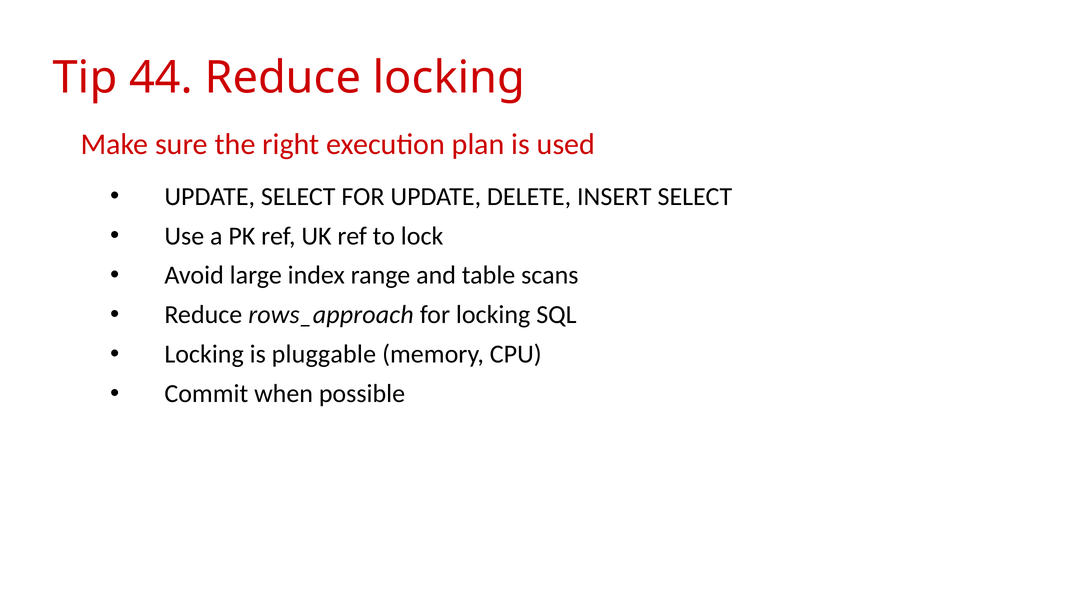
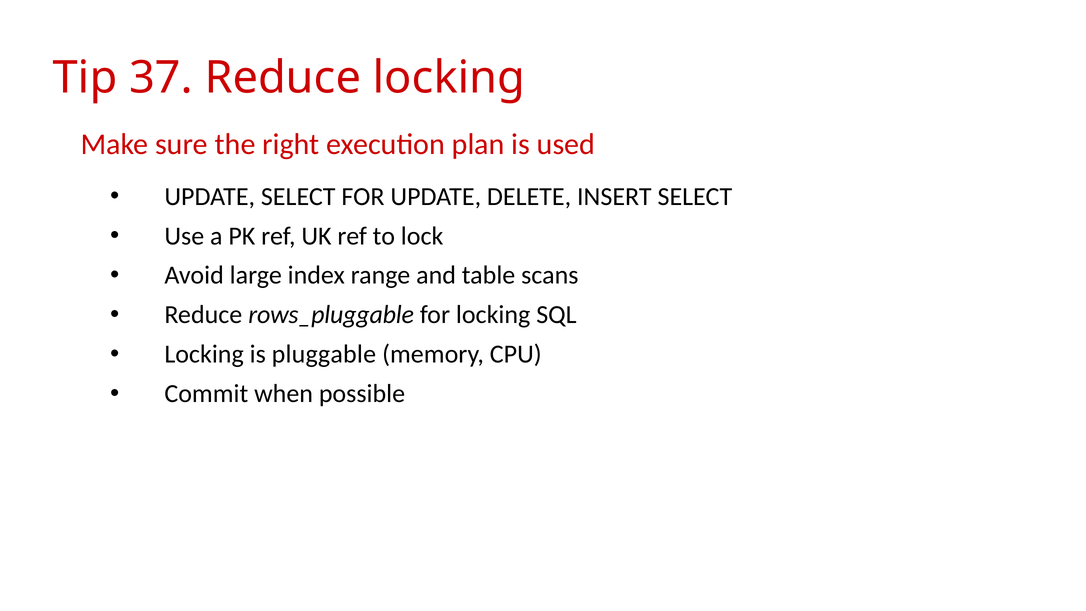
44: 44 -> 37 (161, 78)
rows_approach: rows_approach -> rows_pluggable (331, 315)
